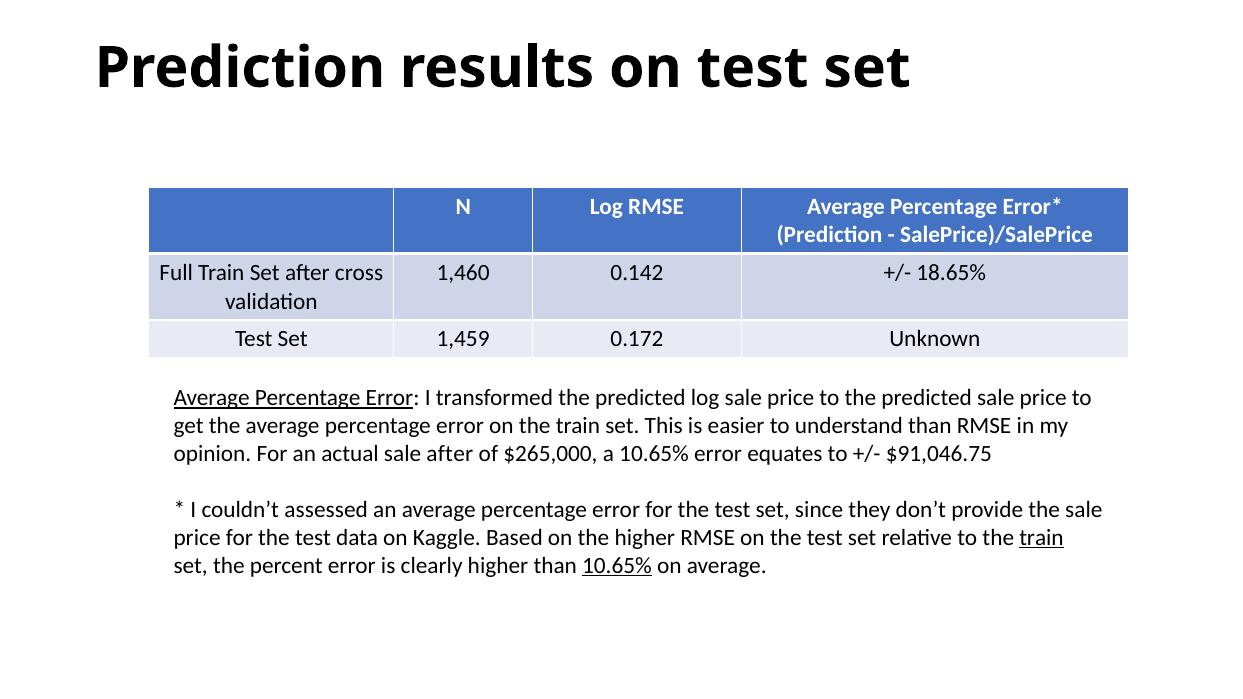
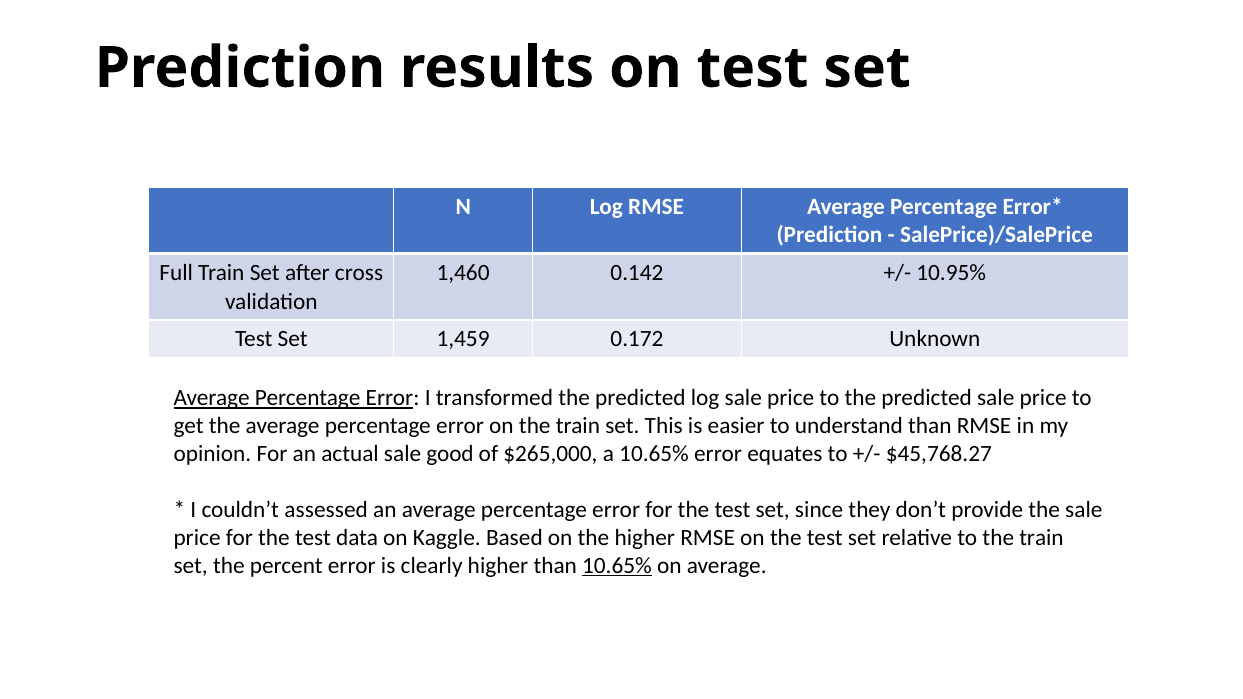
18.65%: 18.65% -> 10.95% (951, 273)
sale after: after -> good (450, 454)
$91,046.75: $91,046.75 -> $45,768.27 (939, 454)
train underline: present -> none (1041, 538)
